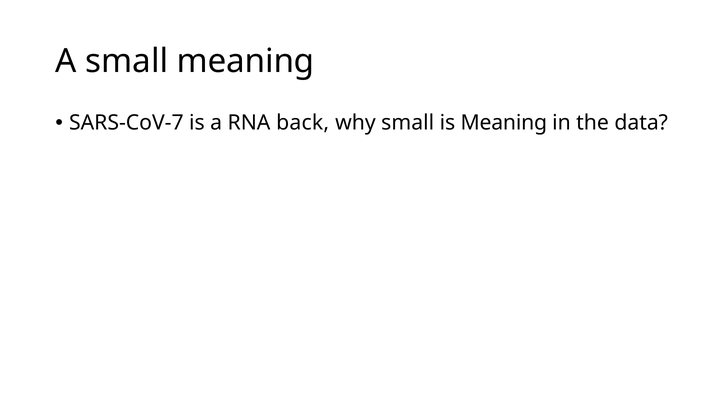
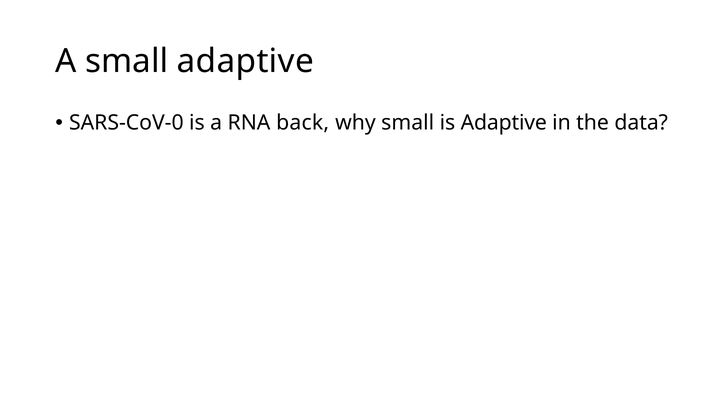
small meaning: meaning -> adaptive (245, 61)
SARS-CoV-7: SARS-CoV-7 -> SARS-CoV-0 (126, 123)
is Meaning: Meaning -> Adaptive (504, 123)
